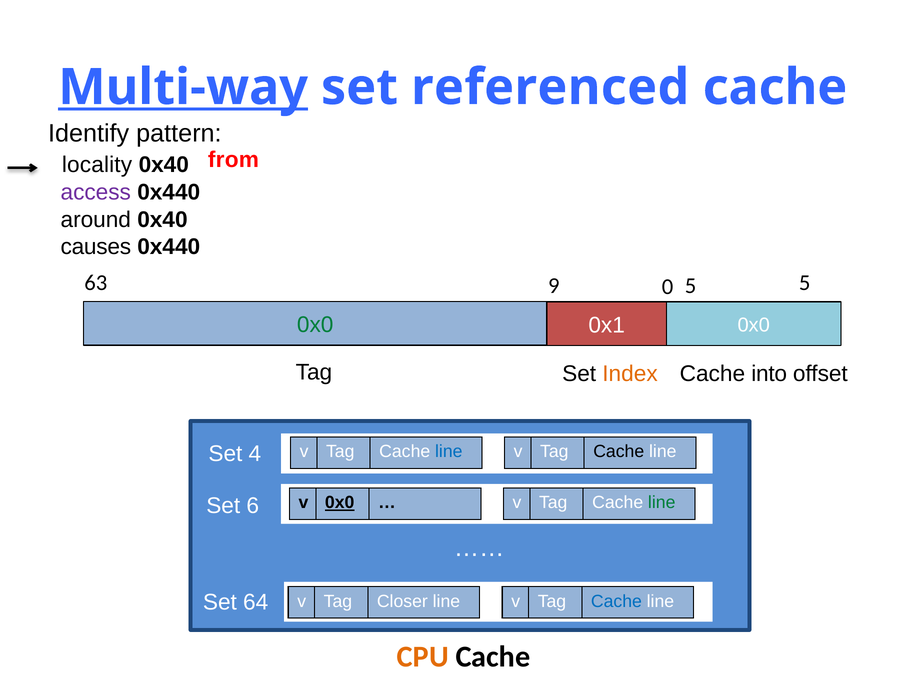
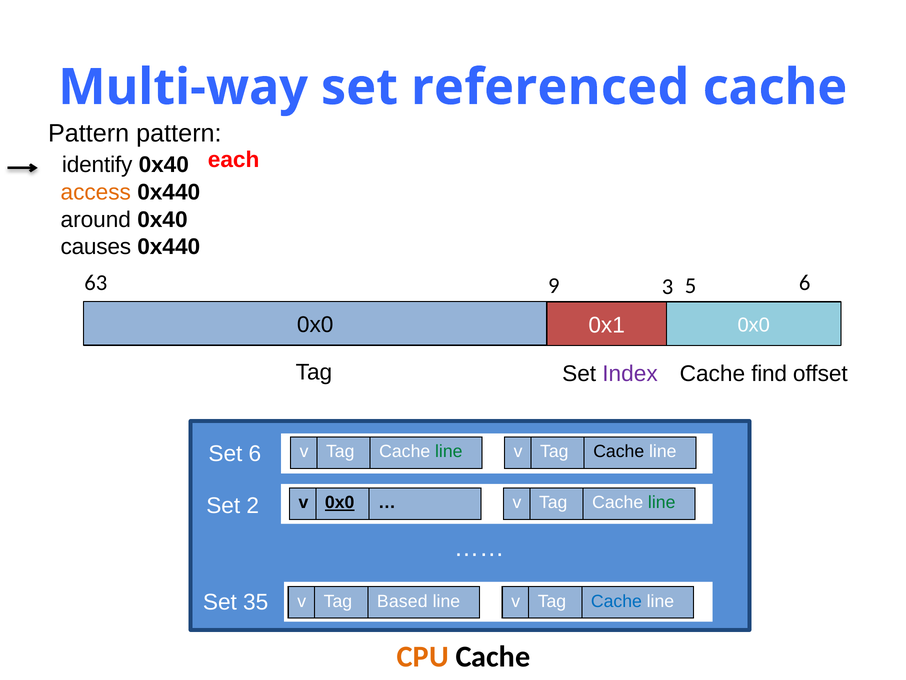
Multi-way underline: present -> none (183, 87)
Identify: Identify -> Pattern (89, 134)
from: from -> each (234, 160)
locality: locality -> identify (97, 165)
access colour: purple -> orange (96, 192)
63 5: 5 -> 6 (805, 282)
0: 0 -> 3 (668, 287)
0x0 colour: green -> black (315, 325)
Index colour: orange -> purple (630, 373)
into: into -> find (769, 373)
line colour: blue -> green (449, 451)
Set 4: 4 -> 6 (255, 454)
6: 6 -> 2 (253, 506)
64: 64 -> 35 (256, 602)
Closer: Closer -> Based (402, 601)
